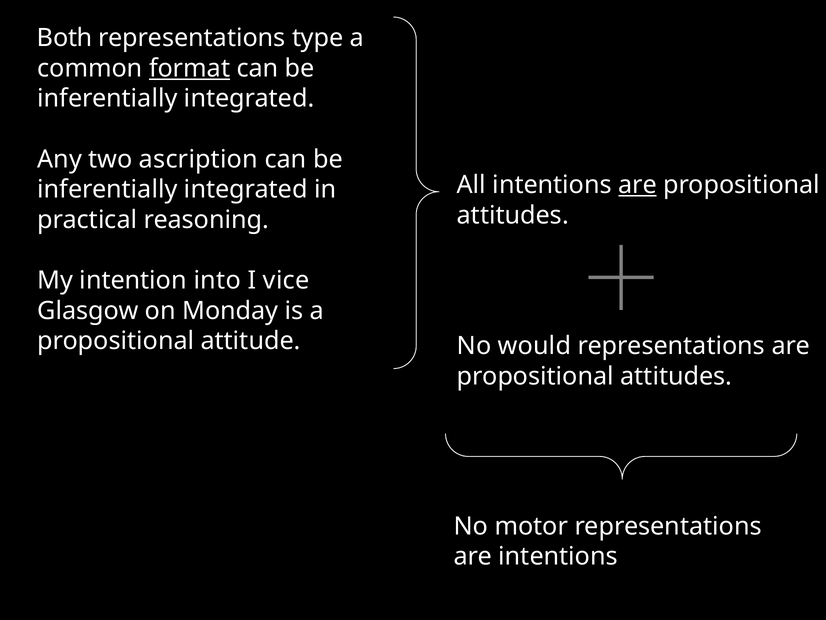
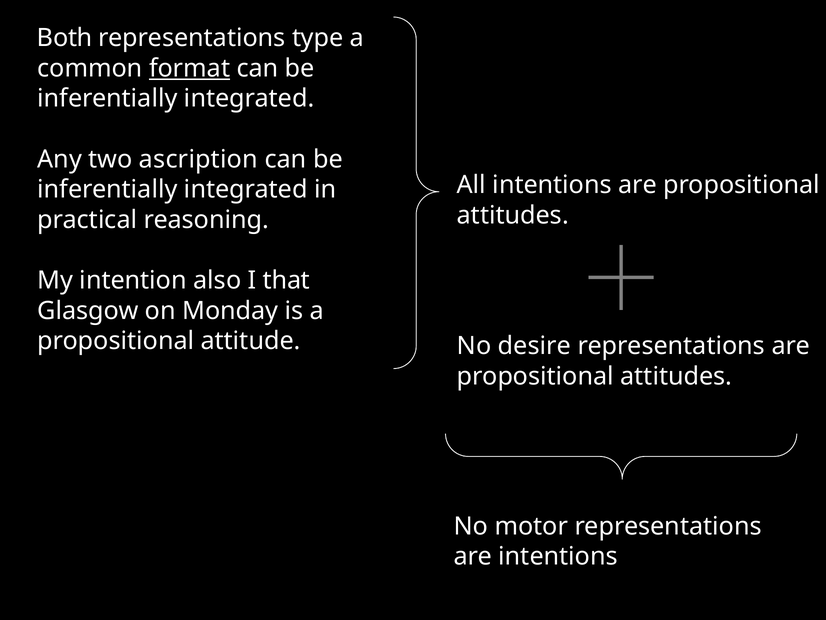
are underline: present -> none (638, 185)
into: into -> also (217, 280)
vice: vice -> that (286, 280)
would: would -> desire (535, 346)
